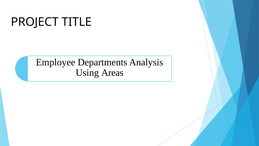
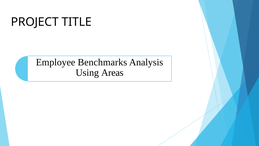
Departments: Departments -> Benchmarks (102, 62)
